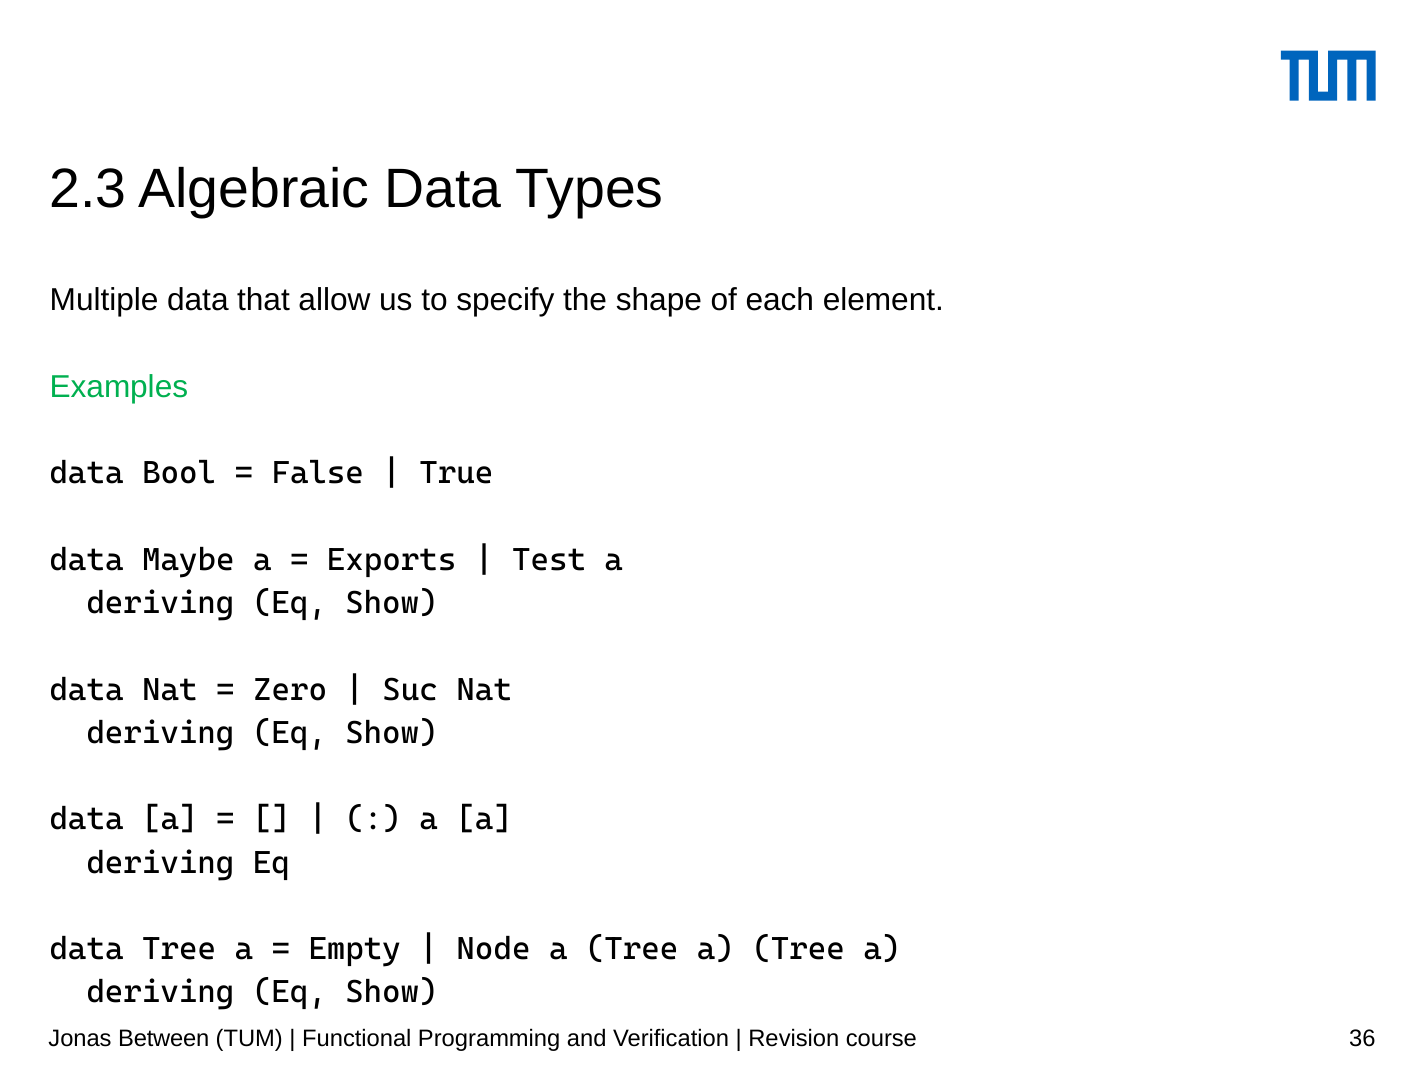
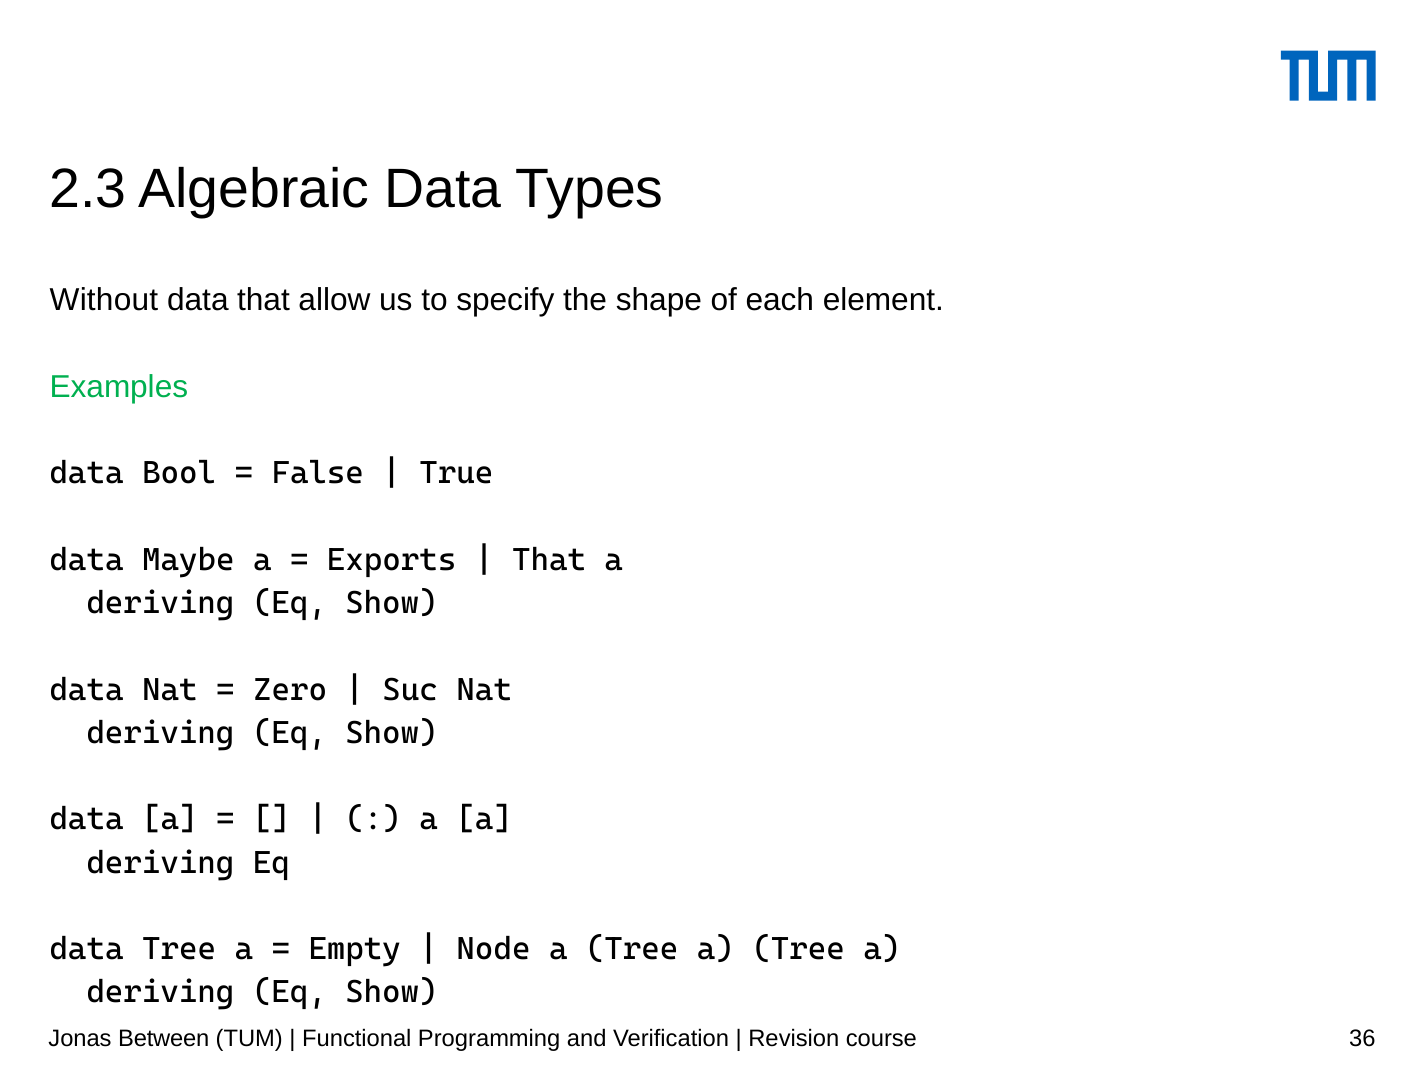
Multiple: Multiple -> Without (104, 300)
Test: Test -> That (549, 560)
